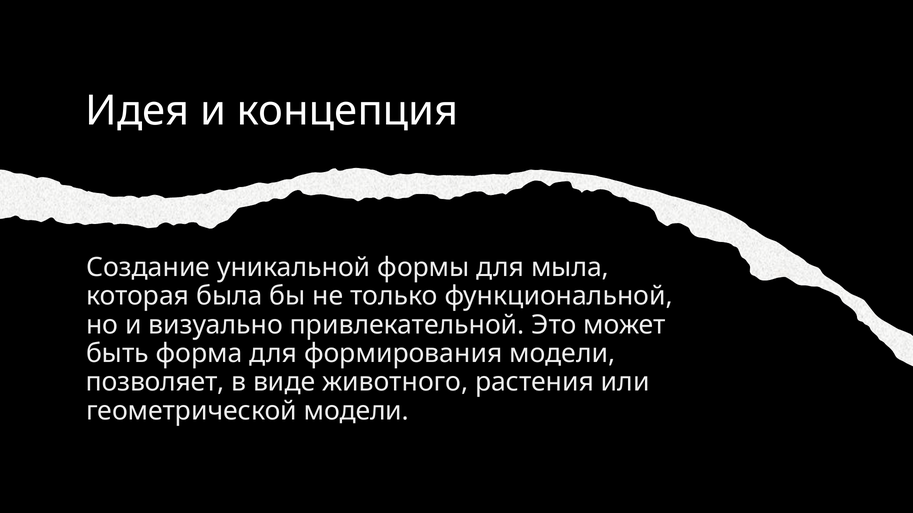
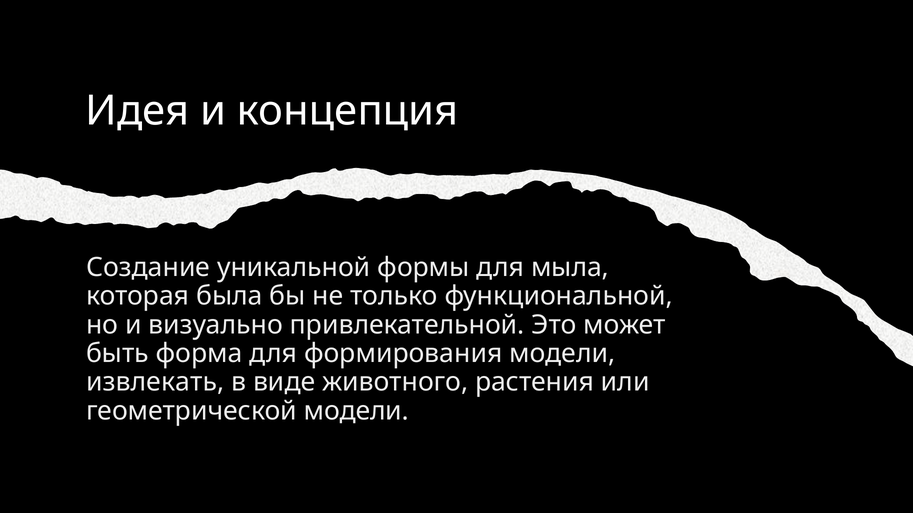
позволяет: позволяет -> извлекать (155, 383)
